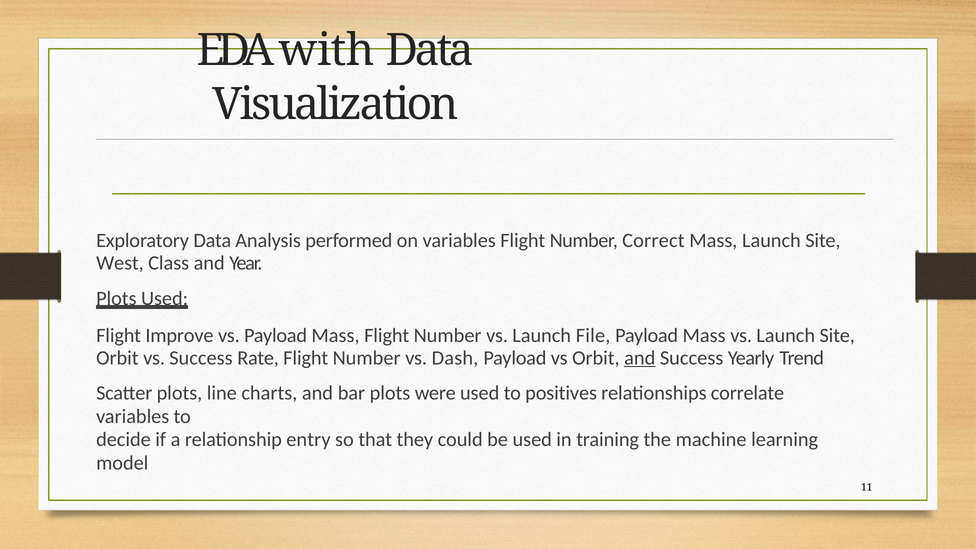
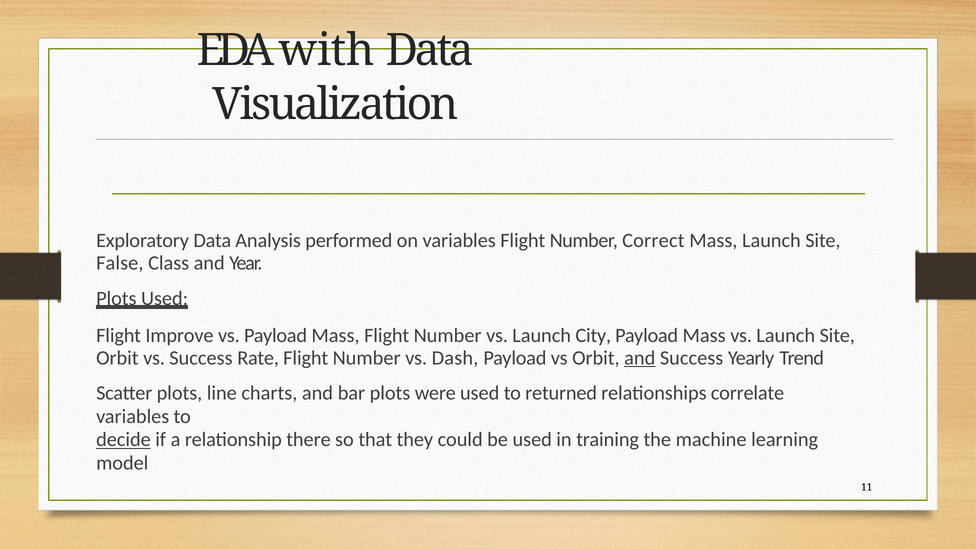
West: West -> False (120, 263)
File: File -> City (593, 335)
positives: positives -> returned (561, 393)
decide underline: none -> present (123, 440)
entry: entry -> there (309, 440)
